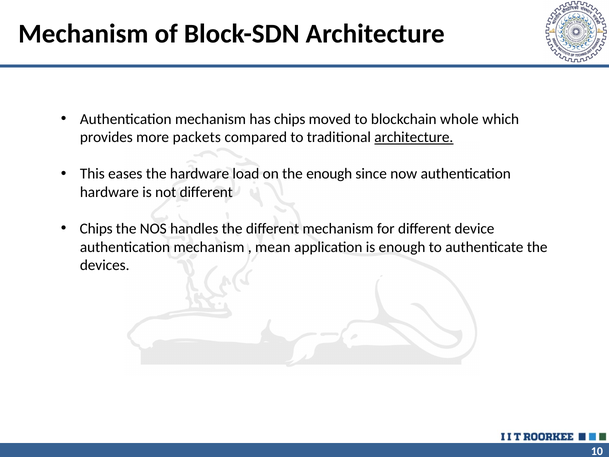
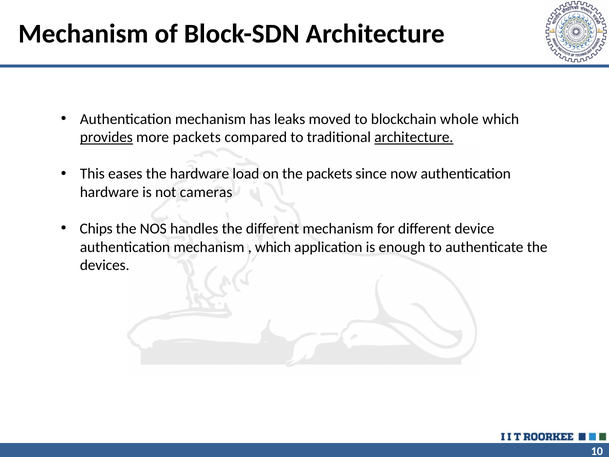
has chips: chips -> leaks (290, 119)
provides underline: none -> present (106, 137)
the enough: enough -> packets (329, 174)
not different: different -> cameras (206, 192)
mean: mean -> which (273, 247)
